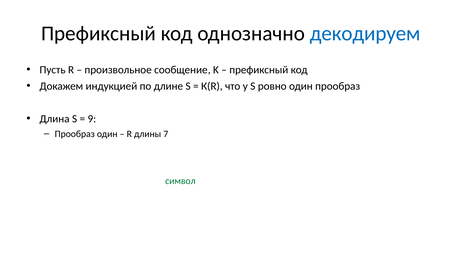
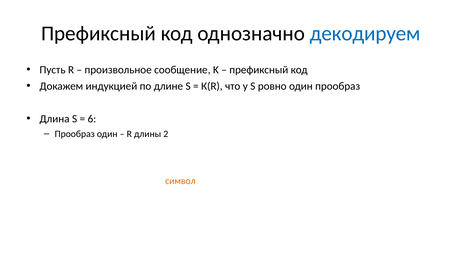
9: 9 -> 6 (92, 119)
7: 7 -> 2 (166, 134)
символ colour: green -> orange (180, 181)
